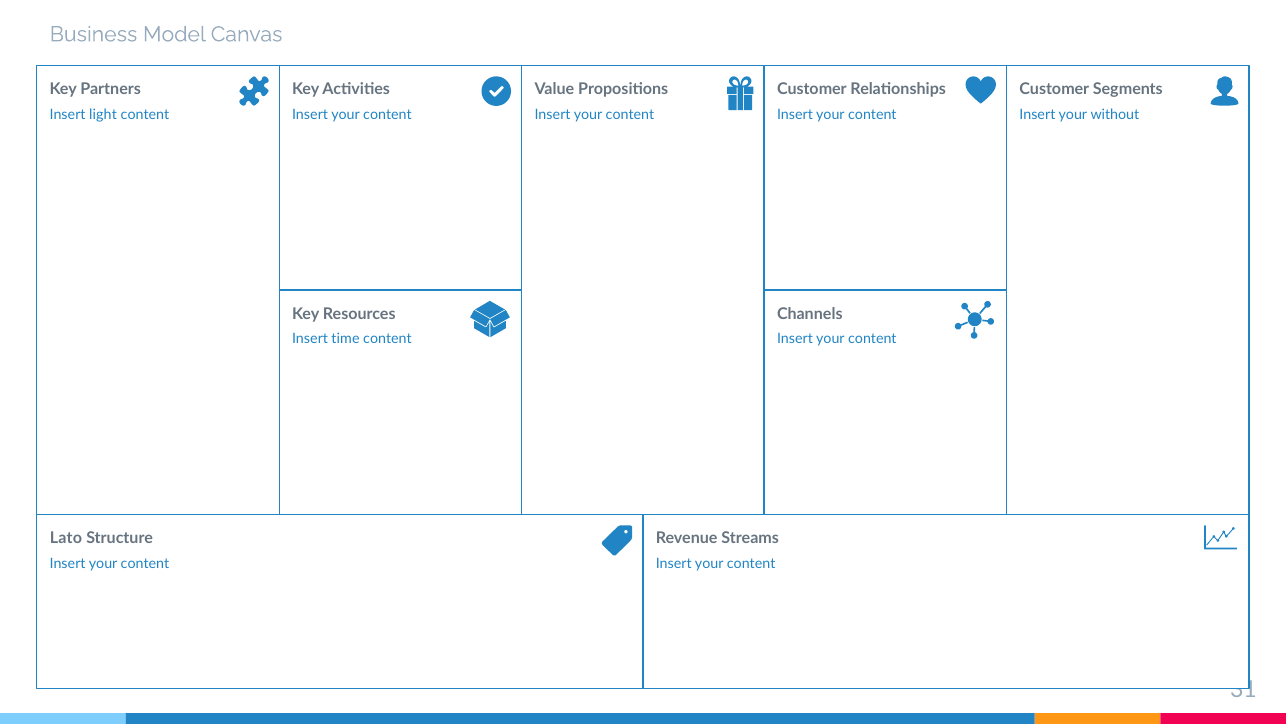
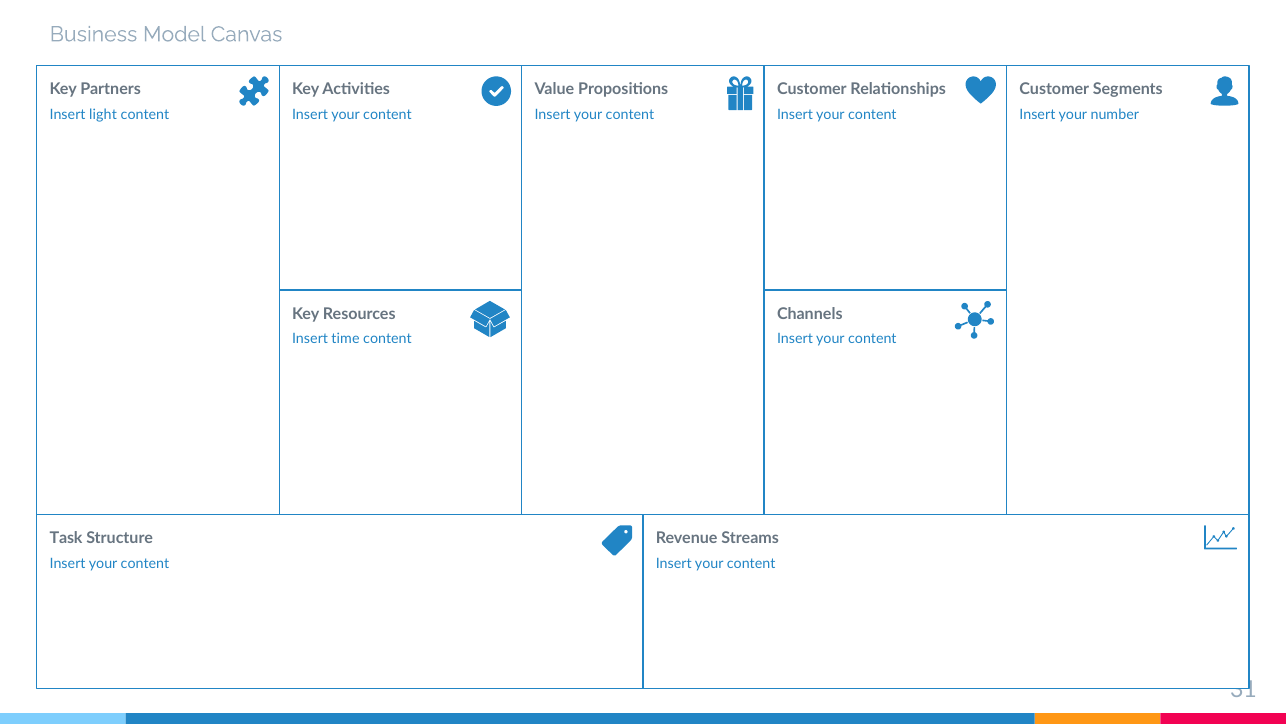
without: without -> number (1115, 115)
Lato: Lato -> Task (66, 538)
